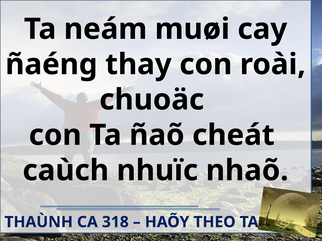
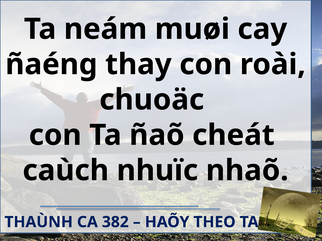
318: 318 -> 382 (115, 222)
